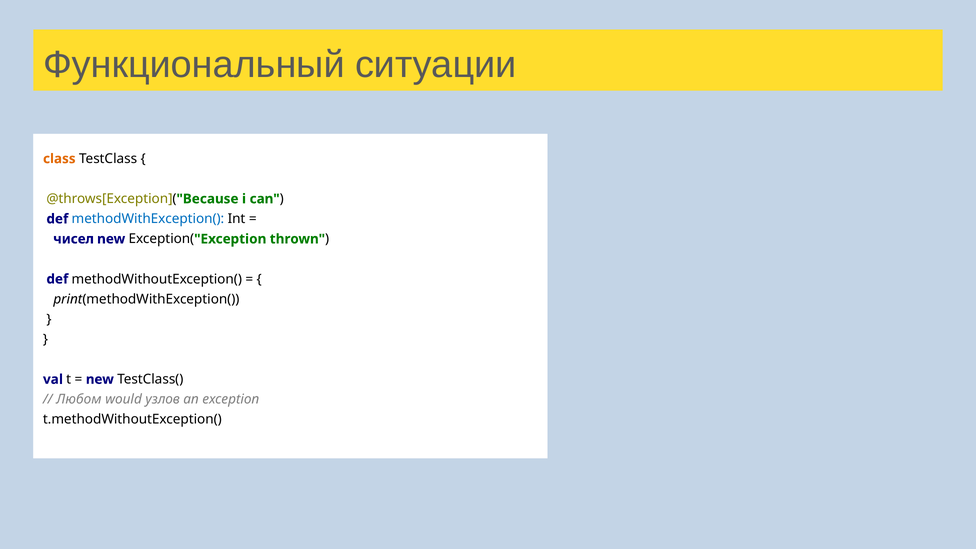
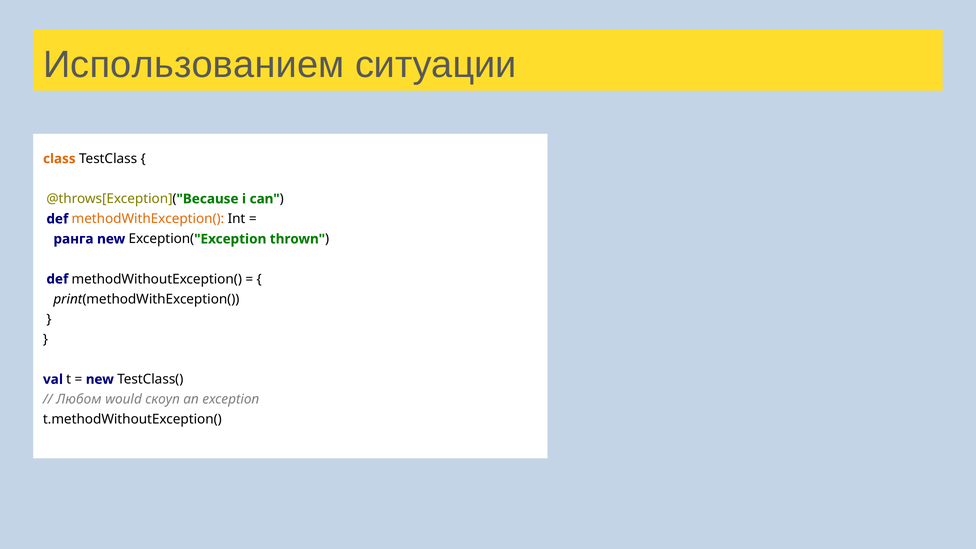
Функциональный: Функциональный -> Использованием (194, 65)
methodWithException( colour: blue -> orange (148, 219)
чисел: чисел -> ранга (73, 239)
узлов: узлов -> скоуп (163, 399)
